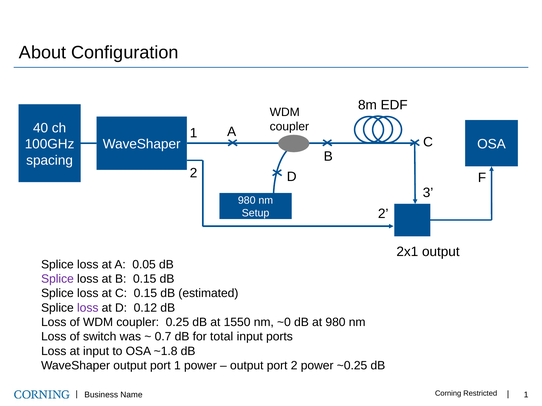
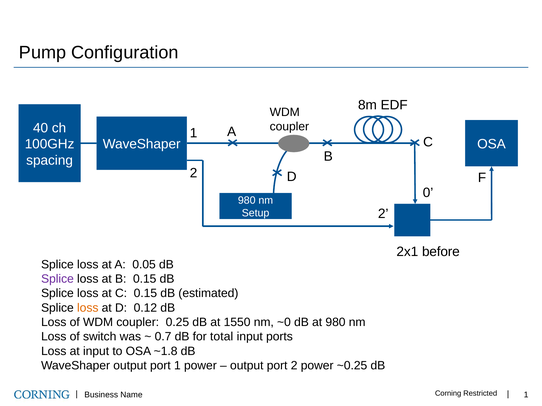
About: About -> Pump (43, 53)
3: 3 -> 0 (428, 193)
2x1 output: output -> before (441, 252)
loss colour: purple -> orange (88, 308)
